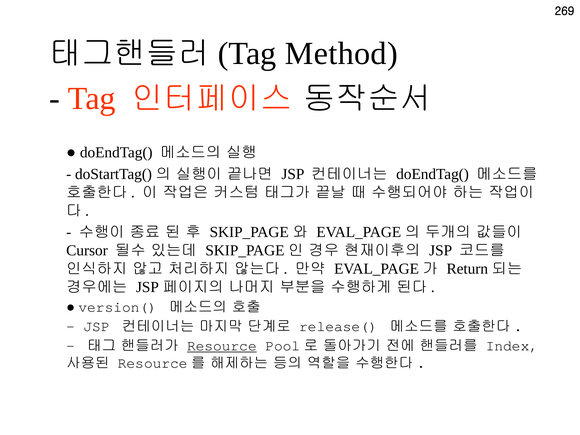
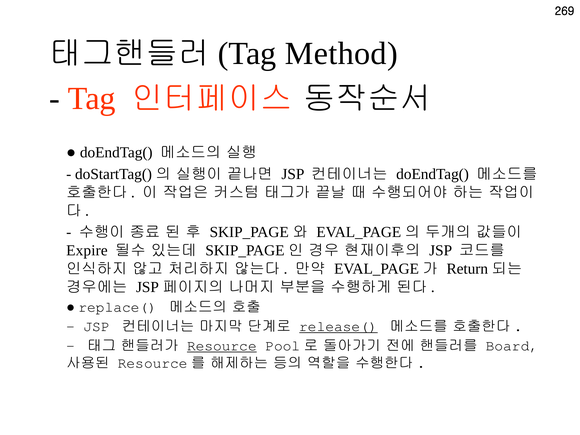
Cursor: Cursor -> Expire (87, 251)
version(: version( -> replace( (118, 307)
release( underline: none -> present (338, 326)
Index: Index -> Board (512, 346)
